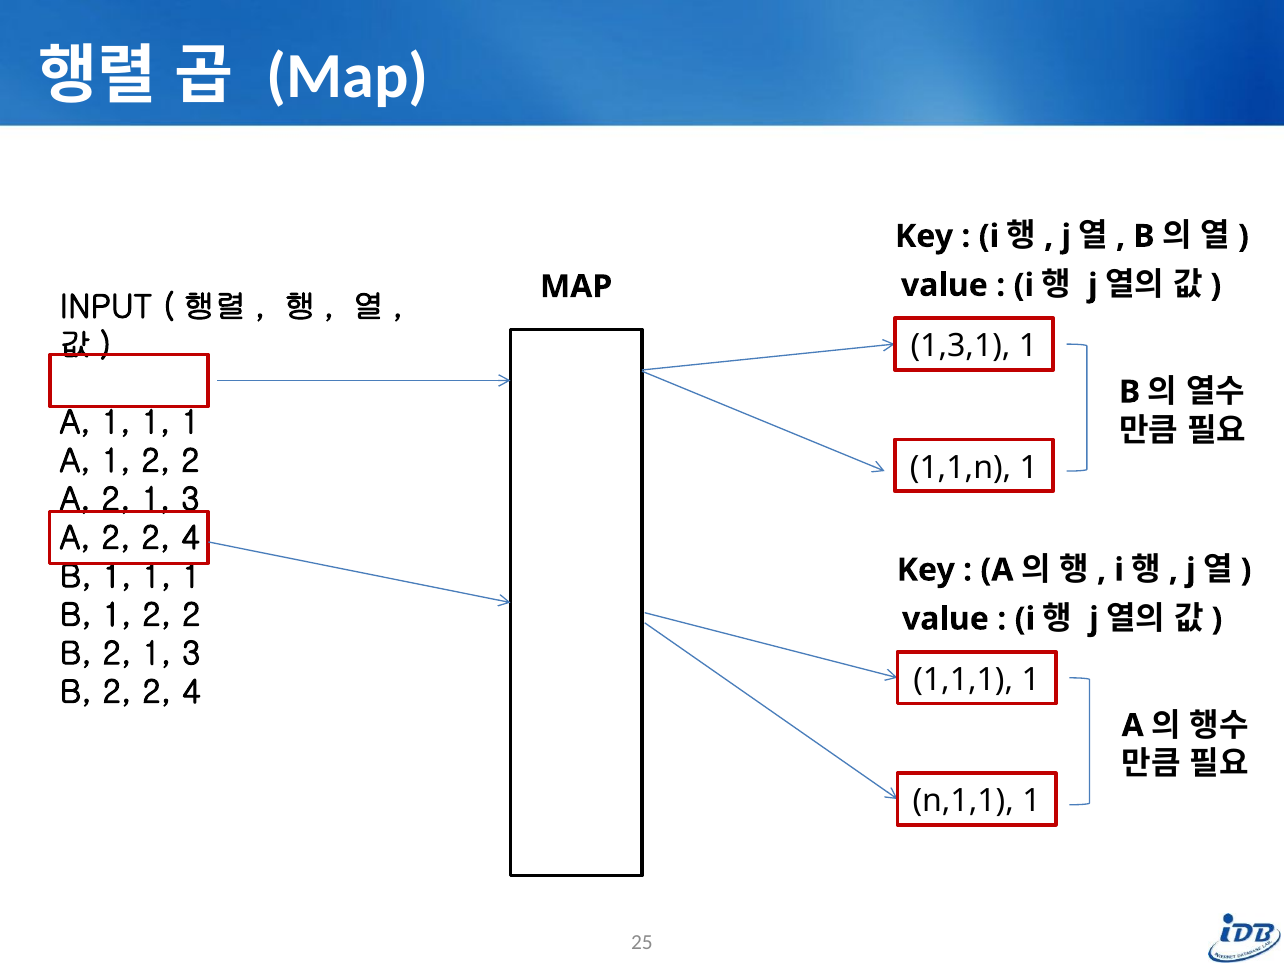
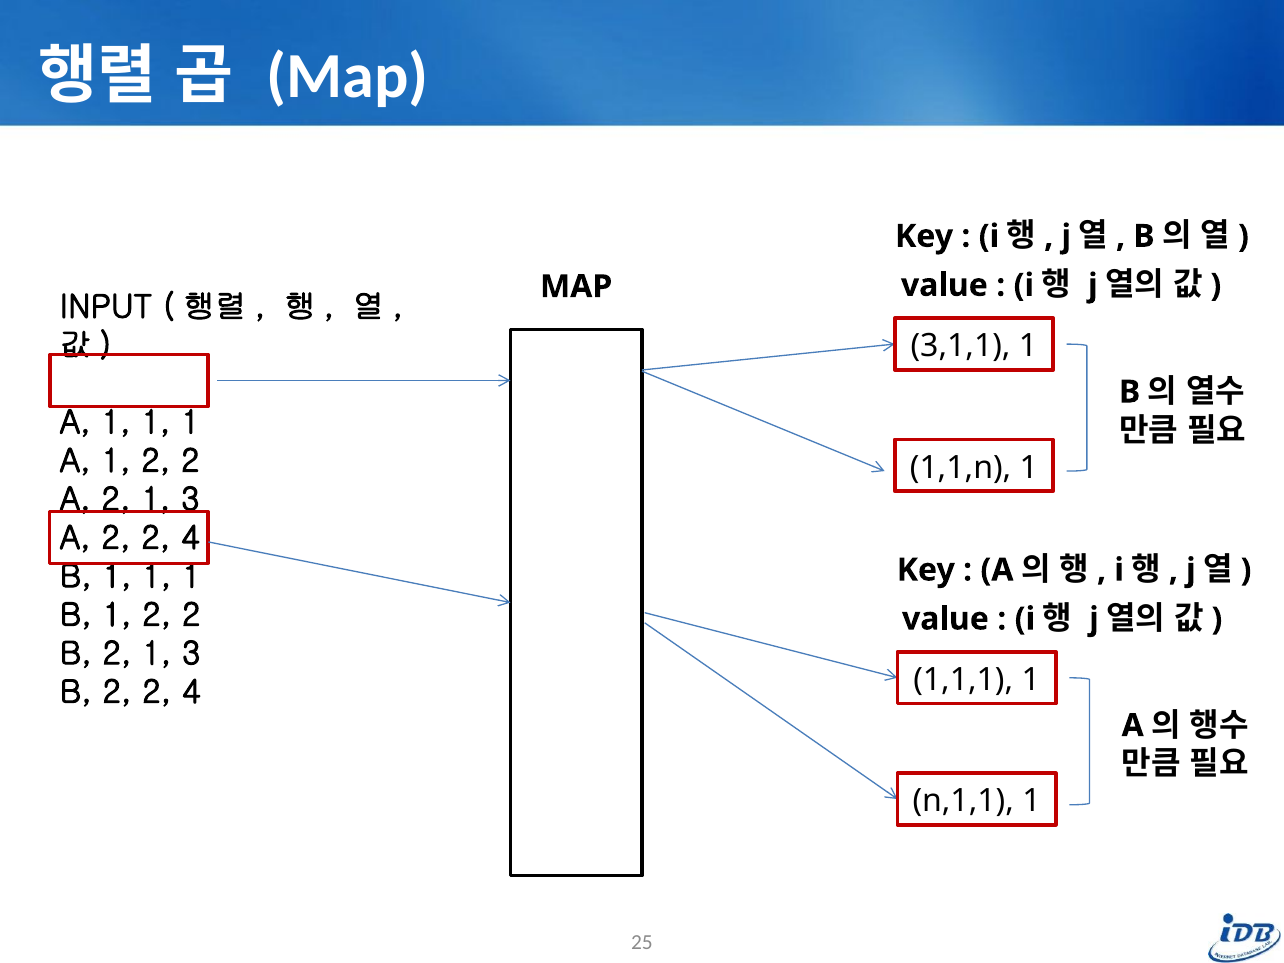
1,3,1: 1,3,1 -> 3,1,1 (961, 346)
